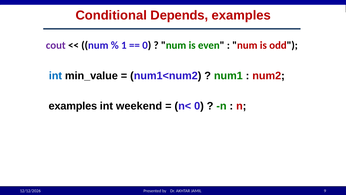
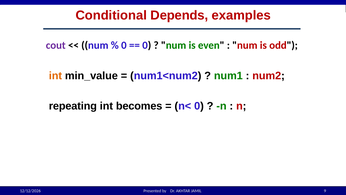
1: 1 -> 0 (124, 45)
int colour: blue -> orange (55, 76)
examples: examples -> repeating (73, 106)
weekend: weekend -> becomes (139, 106)
